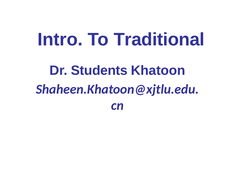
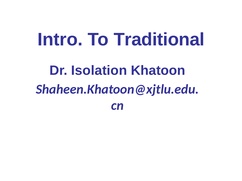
Students: Students -> Isolation (99, 71)
